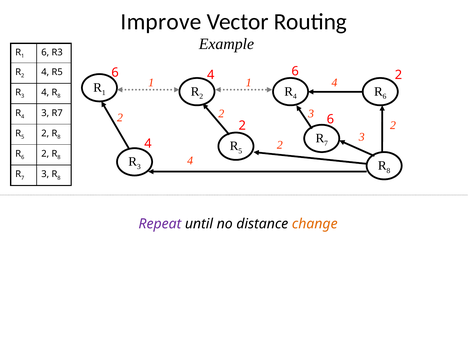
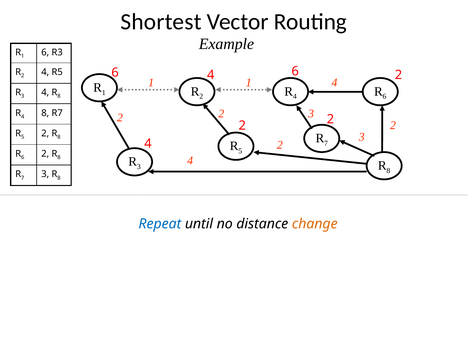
Improve: Improve -> Shortest (161, 22)
4 3: 3 -> 8 (45, 113)
6: 6 -> 2 (330, 119)
Repeat colour: purple -> blue (160, 224)
